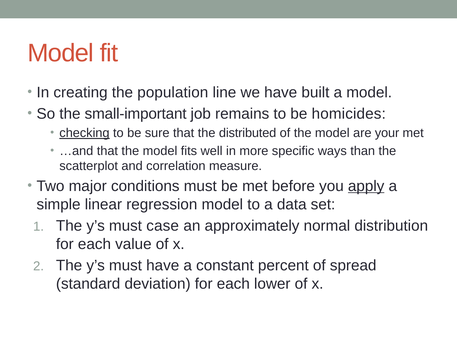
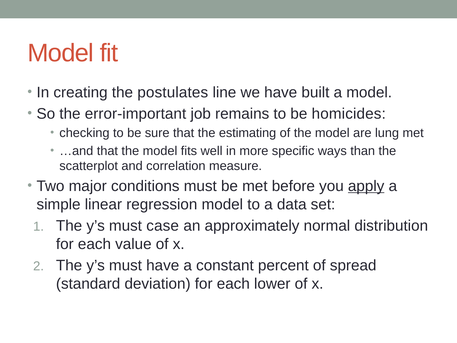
population: population -> postulates (173, 92)
small-important: small-important -> error-important (136, 114)
checking underline: present -> none (84, 133)
distributed: distributed -> estimating (248, 133)
your: your -> lung (387, 133)
